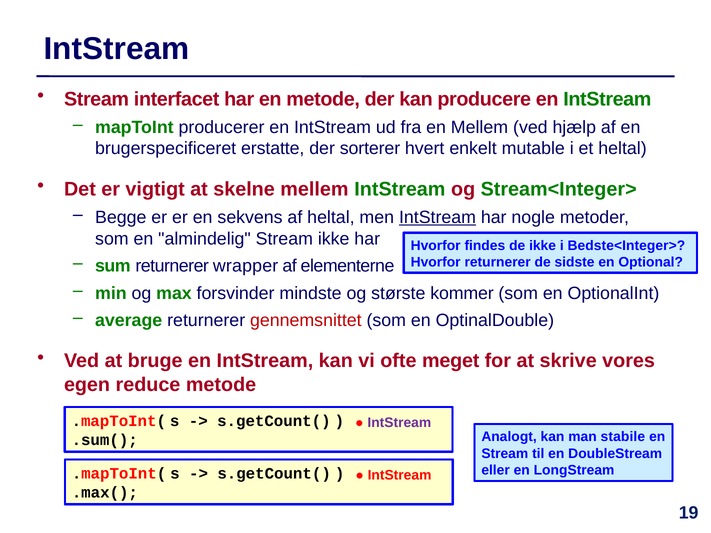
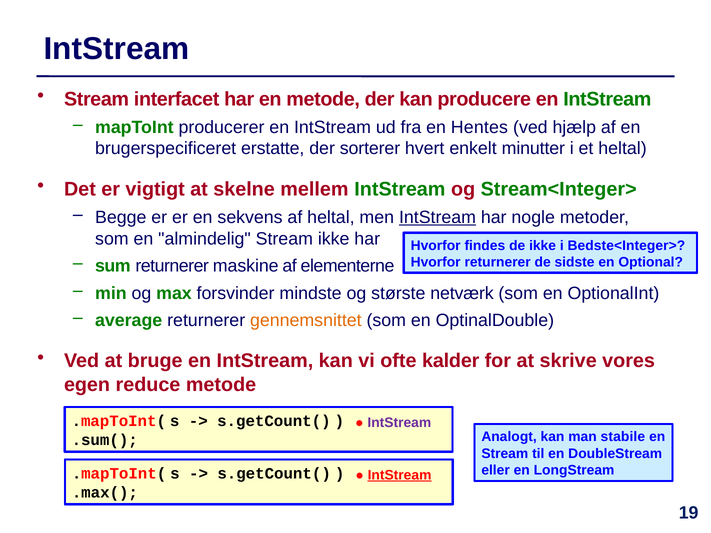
en Mellem: Mellem -> Hentes (479, 127)
mutable: mutable -> minutter (533, 149)
wrapper: wrapper -> maskine (246, 266)
kommer: kommer -> netværk (462, 293)
gennemsnittet colour: red -> orange (306, 321)
meget: meget -> kalder (451, 361)
IntStream underline: none -> present (400, 475)
